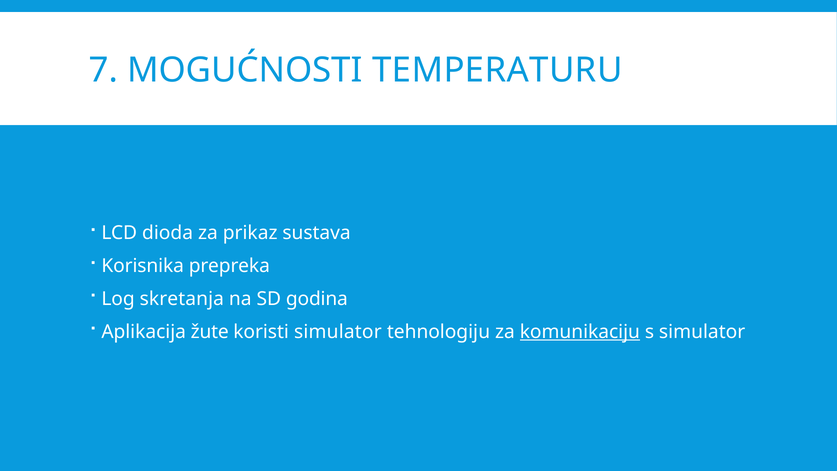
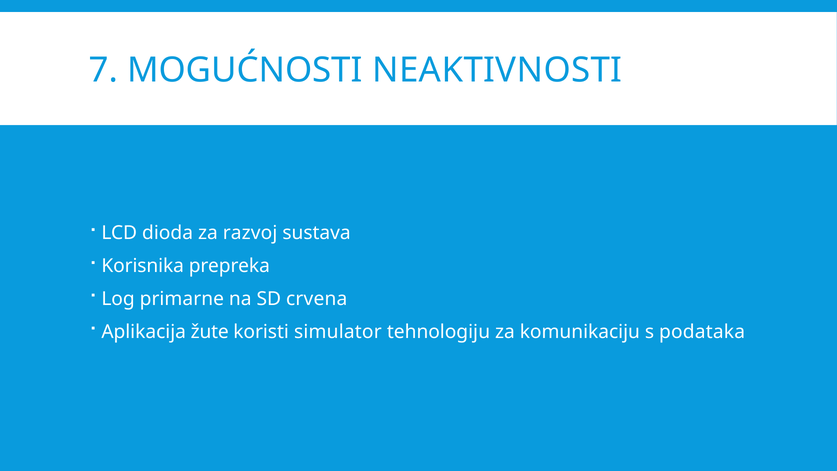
TEMPERATURU: TEMPERATURU -> NEAKTIVNOSTI (497, 70)
prikaz: prikaz -> razvoj (250, 233)
skretanja: skretanja -> primarne (182, 299)
godina: godina -> crvena (317, 299)
komunikaciju underline: present -> none (580, 332)
s simulator: simulator -> podataka (702, 332)
